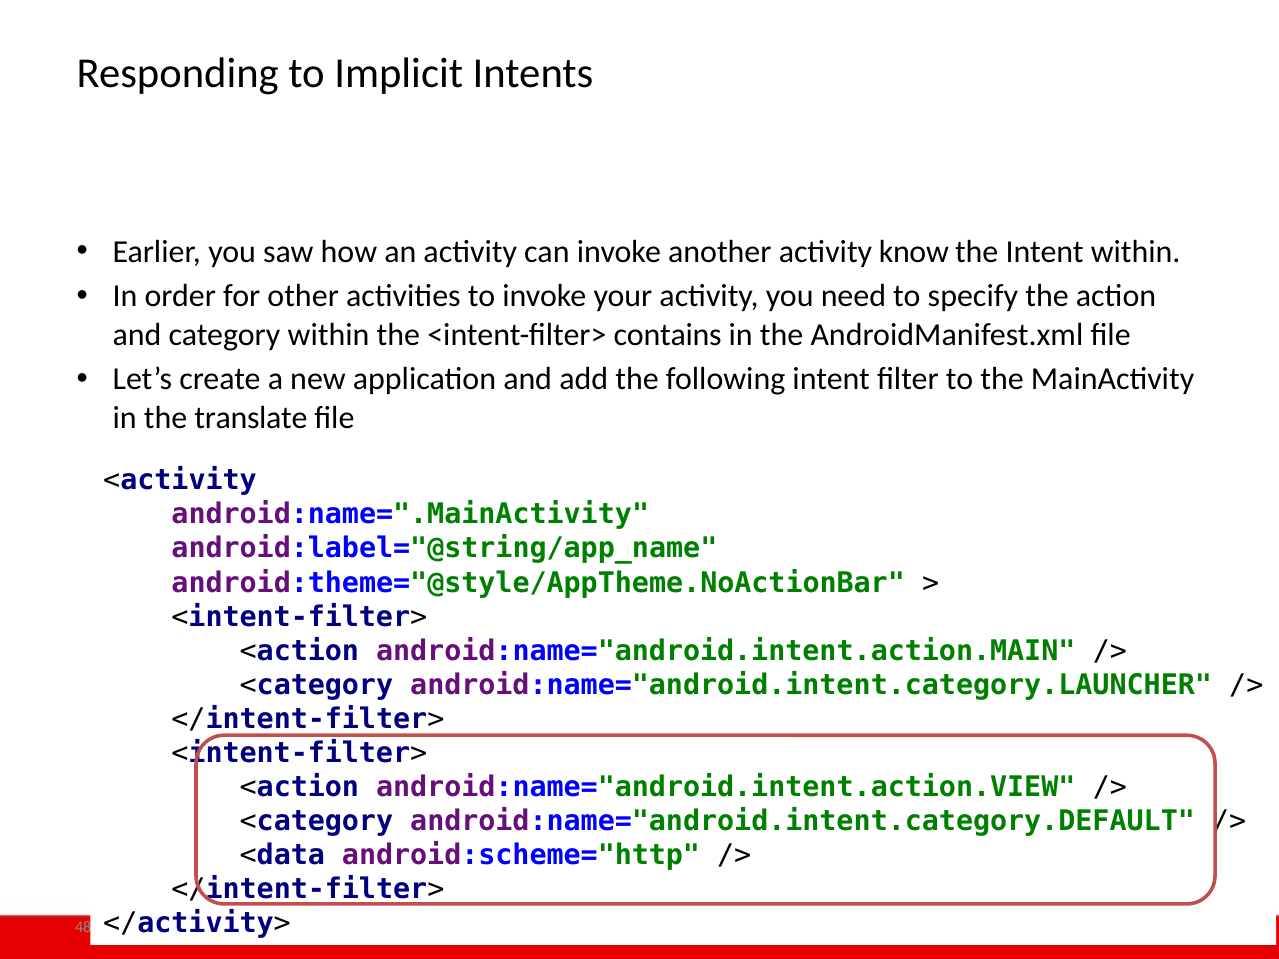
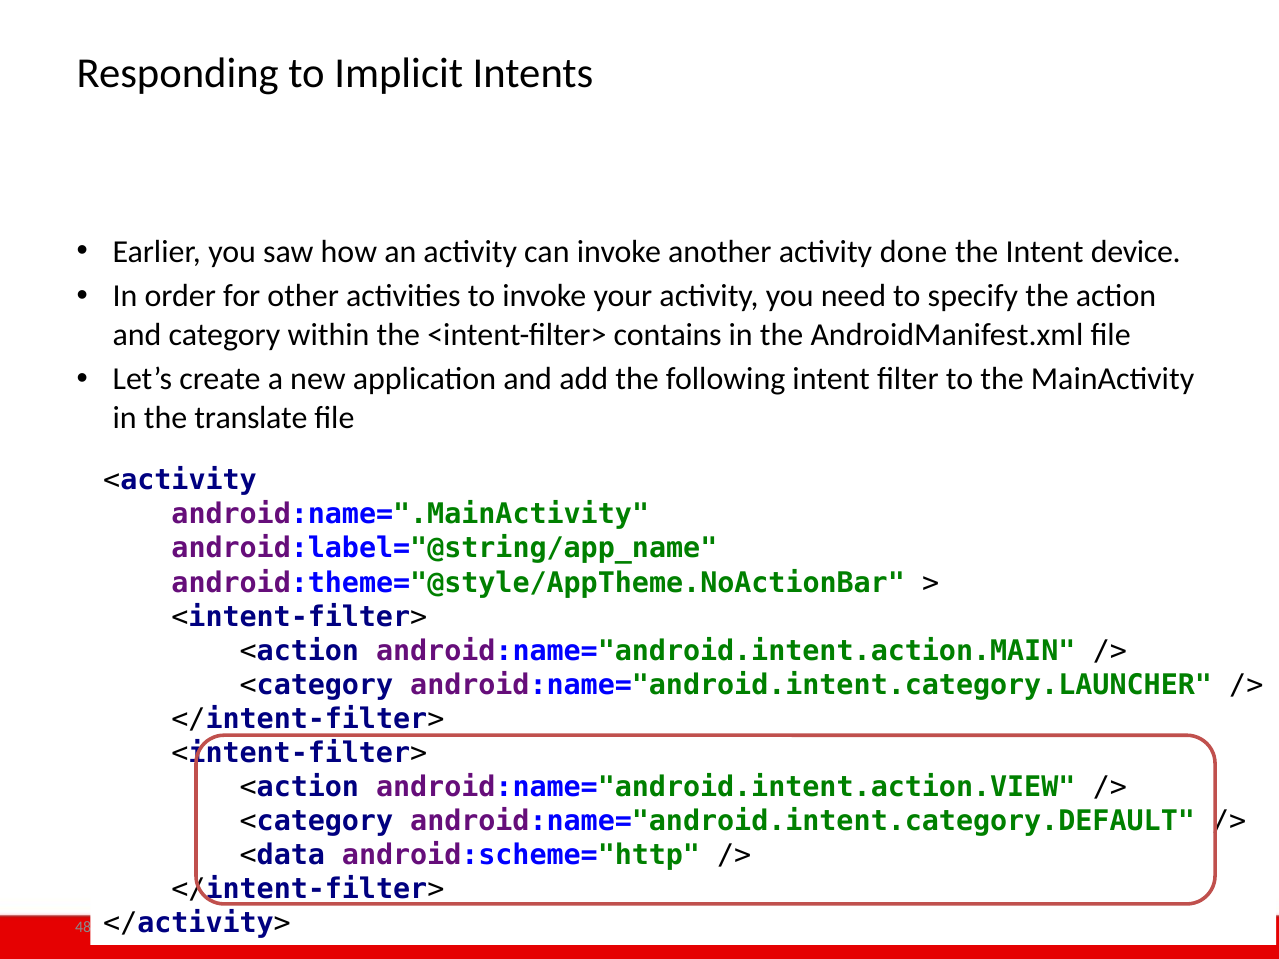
know: know -> done (914, 252)
Intent within: within -> device (1136, 252)
